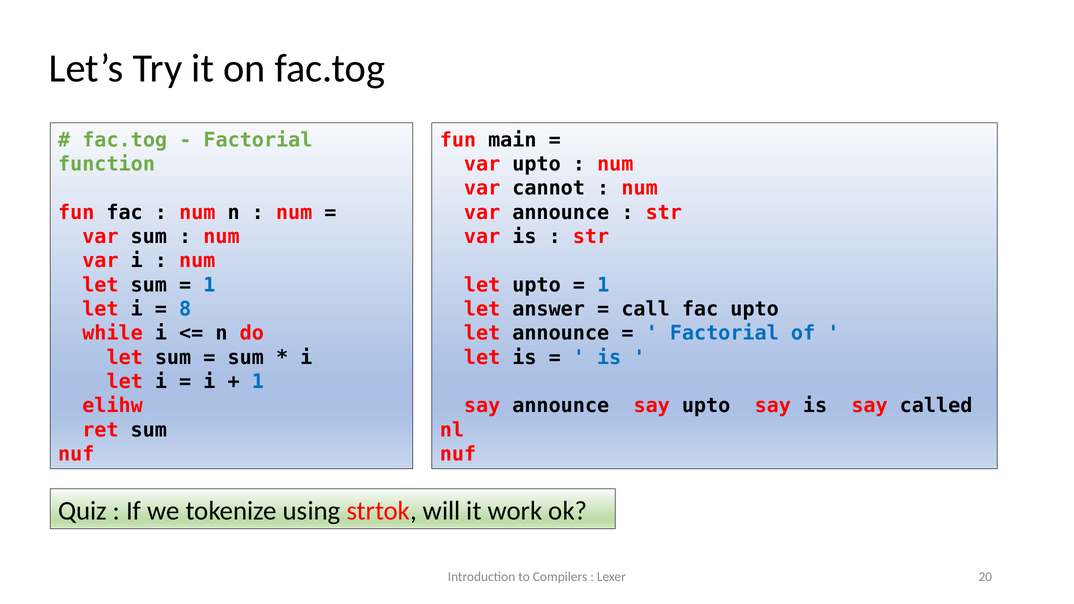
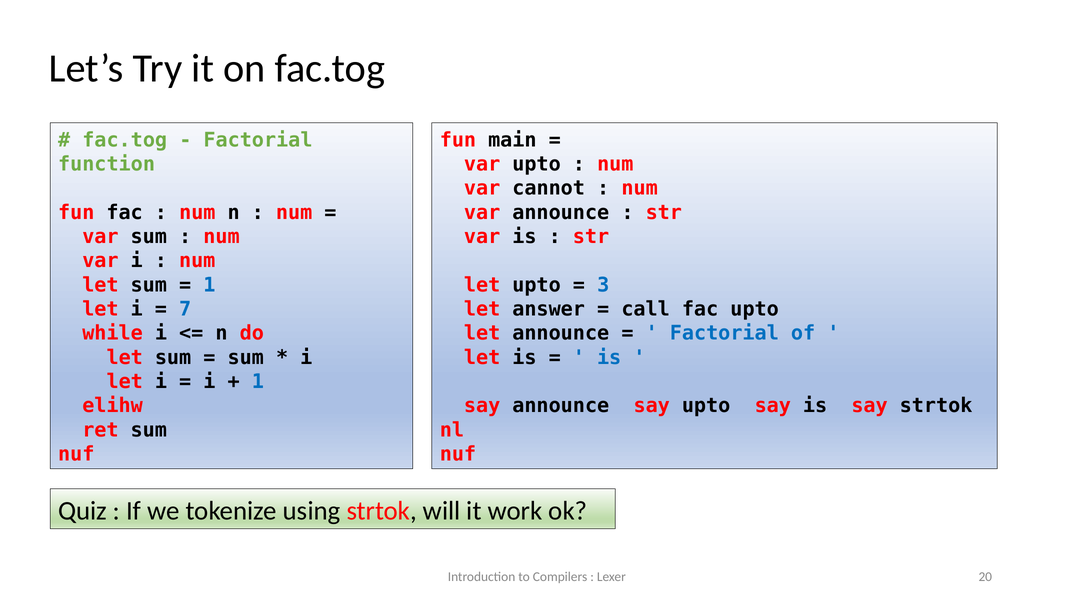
1: 1 -> 3 (603, 285)
8: 8 -> 7 (185, 309)
say called: called -> strtok (936, 406)
